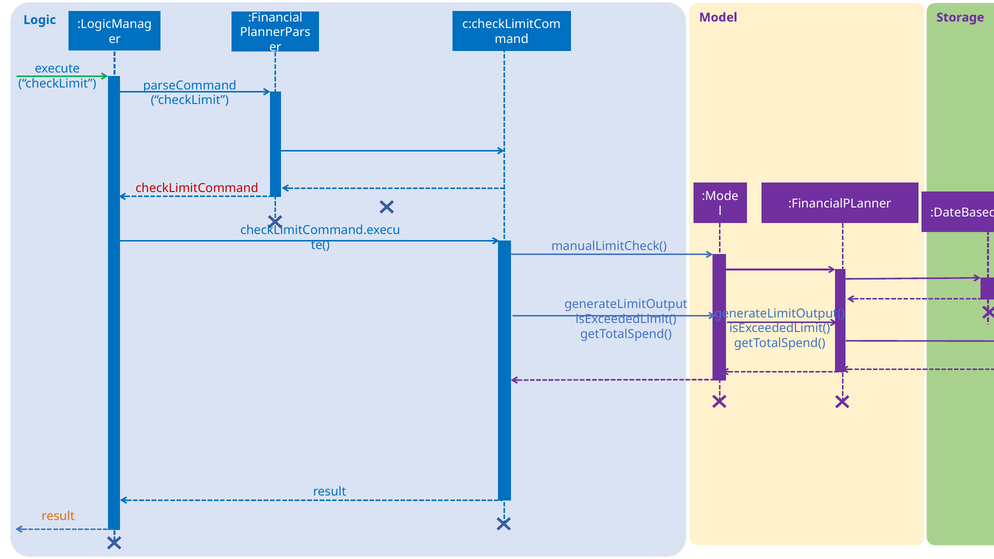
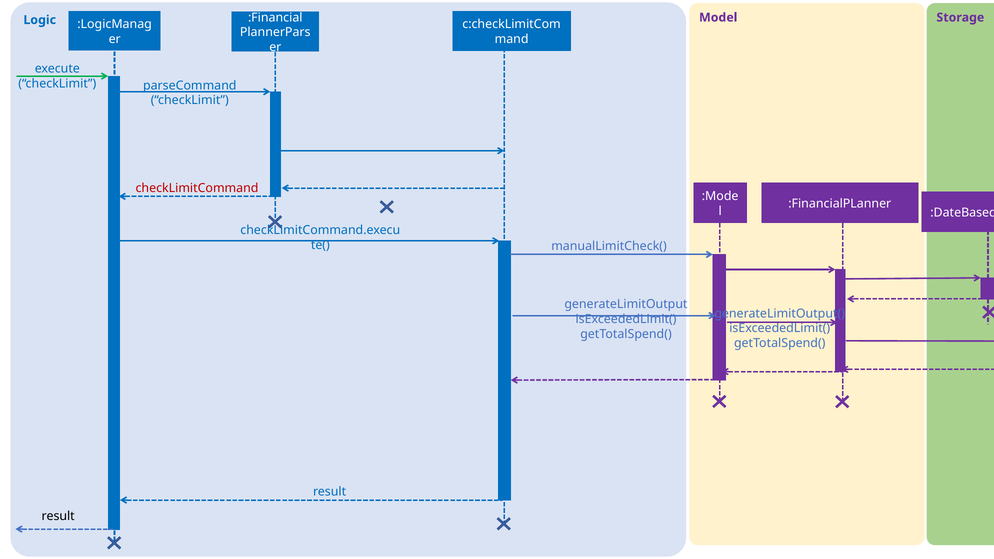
result colour: orange -> black (58, 516)
